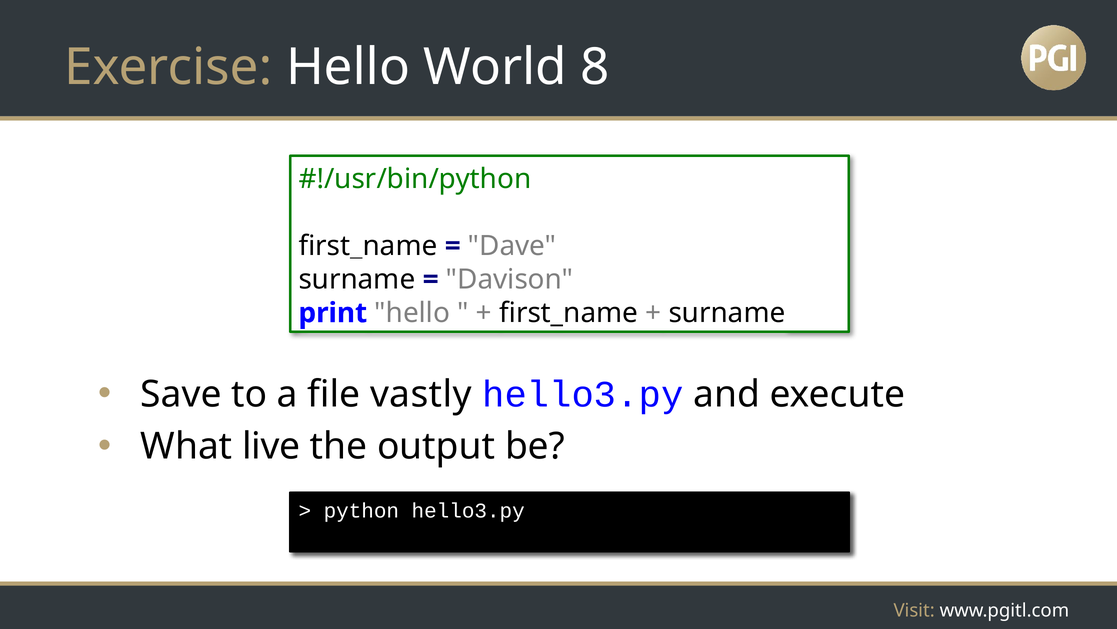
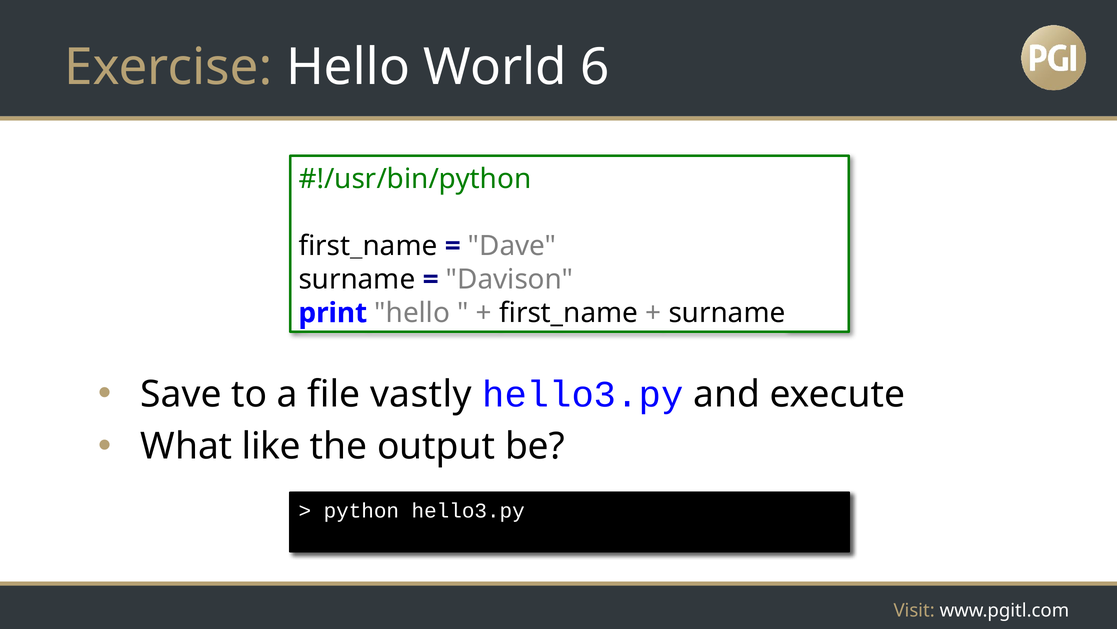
8: 8 -> 6 (595, 67)
live: live -> like (271, 446)
